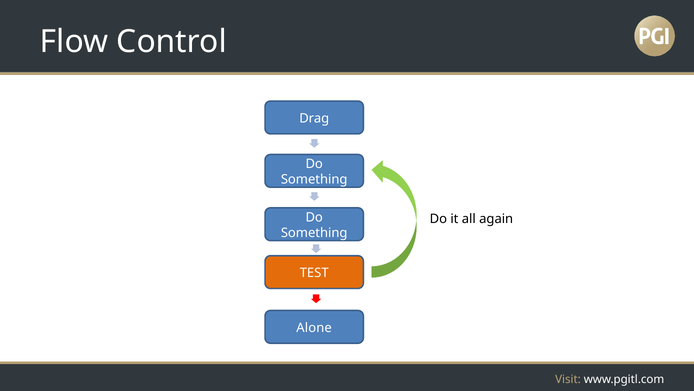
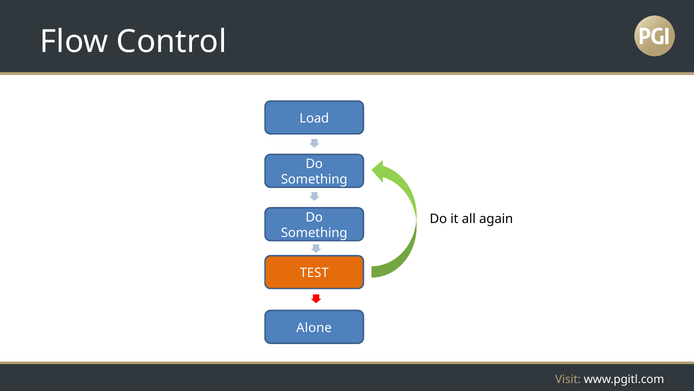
Drag: Drag -> Load (314, 118)
